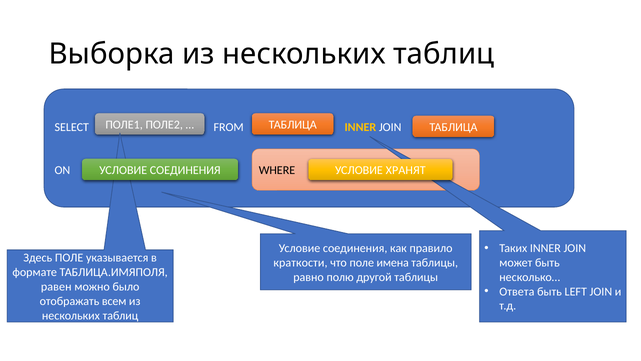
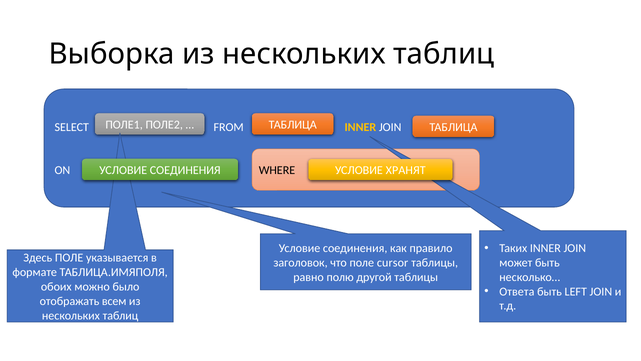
краткости: краткости -> заголовок (301, 262)
имена: имена -> cursor (393, 262)
равен: равен -> обоих (56, 286)
